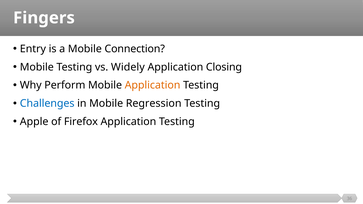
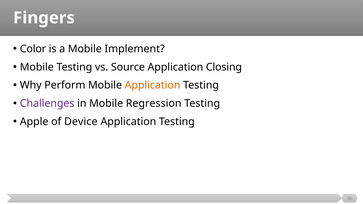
Entry: Entry -> Color (33, 49)
Connection: Connection -> Implement (135, 49)
Widely: Widely -> Source (128, 67)
Challenges colour: blue -> purple (47, 104)
Firefox: Firefox -> Device (81, 122)
